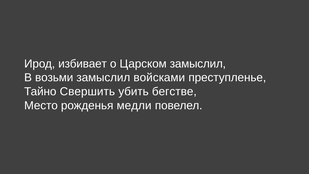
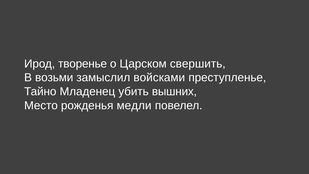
избивает: избивает -> творенье (83, 64)
Царском замыслил: замыслил -> свершить (198, 64)
Свершить: Свершить -> Младенец (87, 91)
бегстве: бегстве -> вышних (174, 91)
